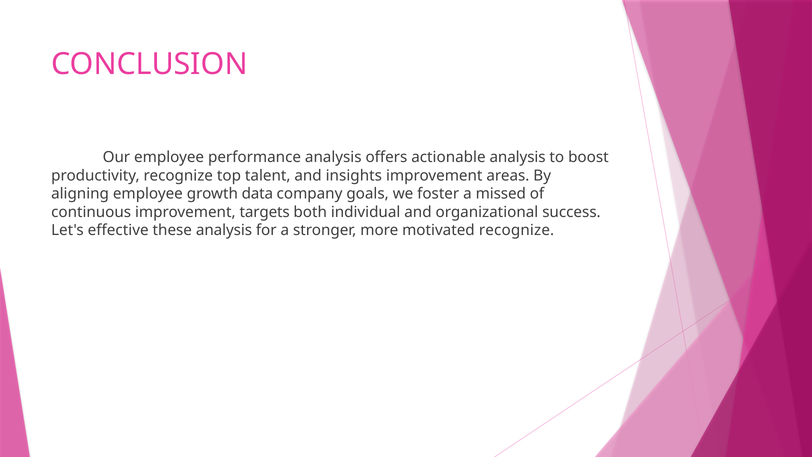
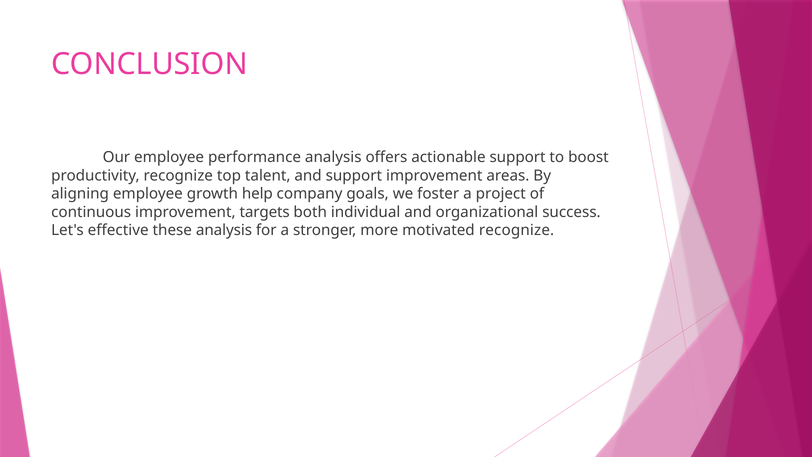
actionable analysis: analysis -> support (518, 157)
and insights: insights -> support (354, 175)
data: data -> help (257, 194)
missed: missed -> project (501, 194)
